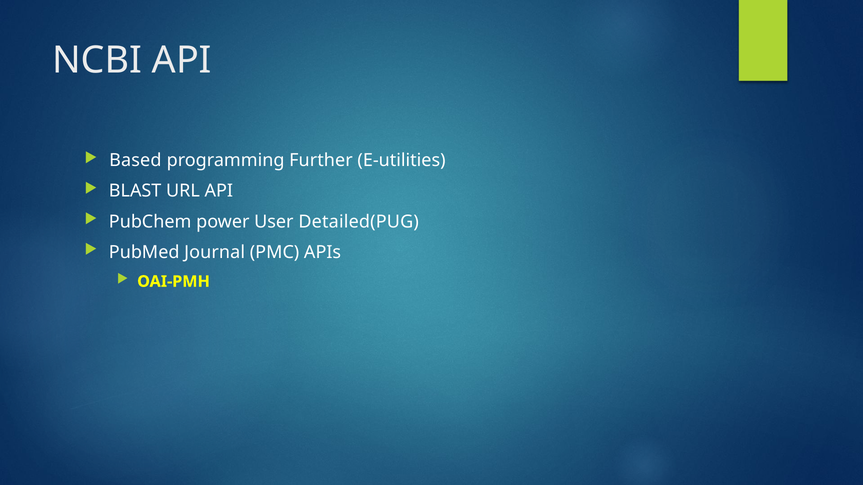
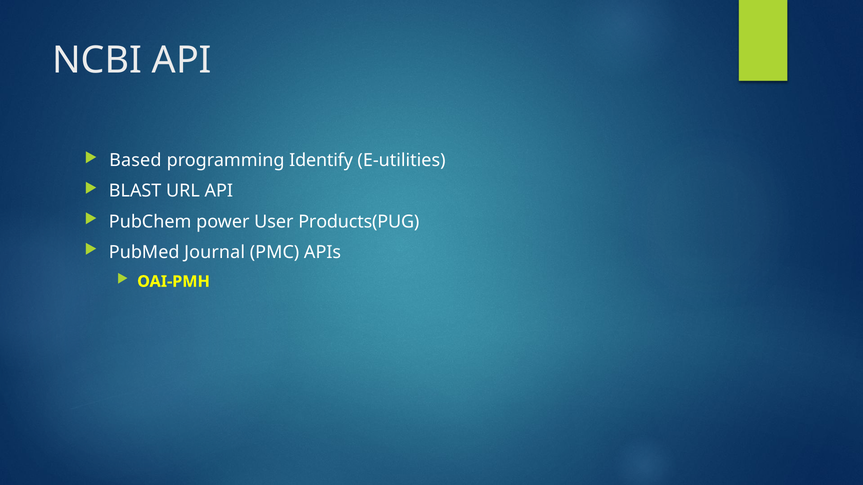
Further: Further -> Identify (321, 161)
Detailed(PUG: Detailed(PUG -> Products(PUG (359, 222)
